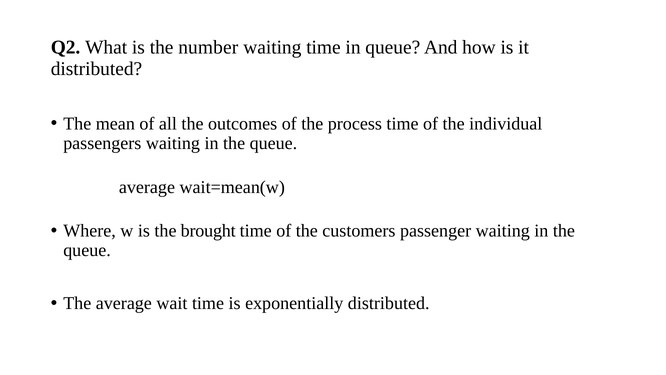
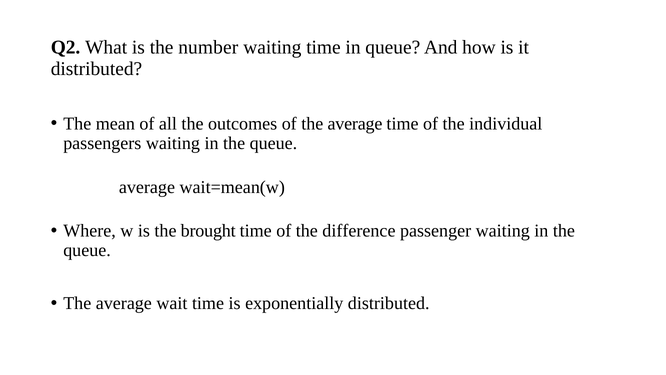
of the process: process -> average (355, 124)
customers: customers -> difference (359, 231)
